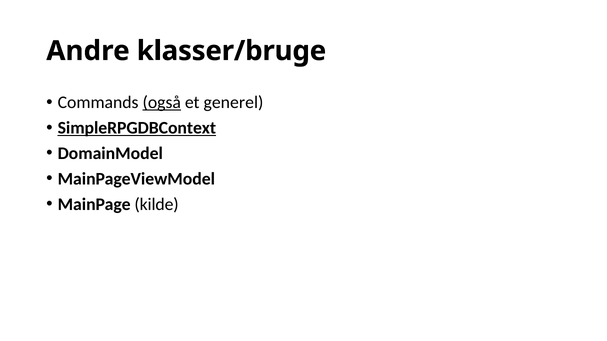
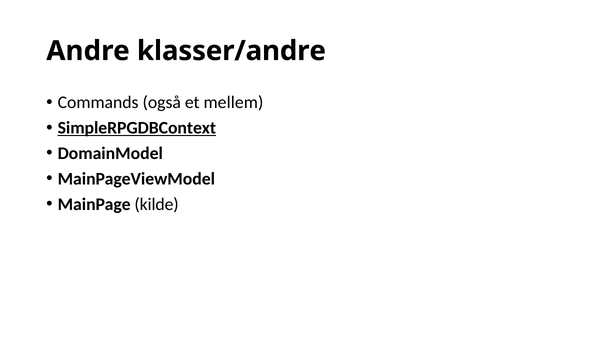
klasser/bruge: klasser/bruge -> klasser/andre (231, 51)
også underline: present -> none (162, 103)
generel: generel -> mellem (233, 103)
